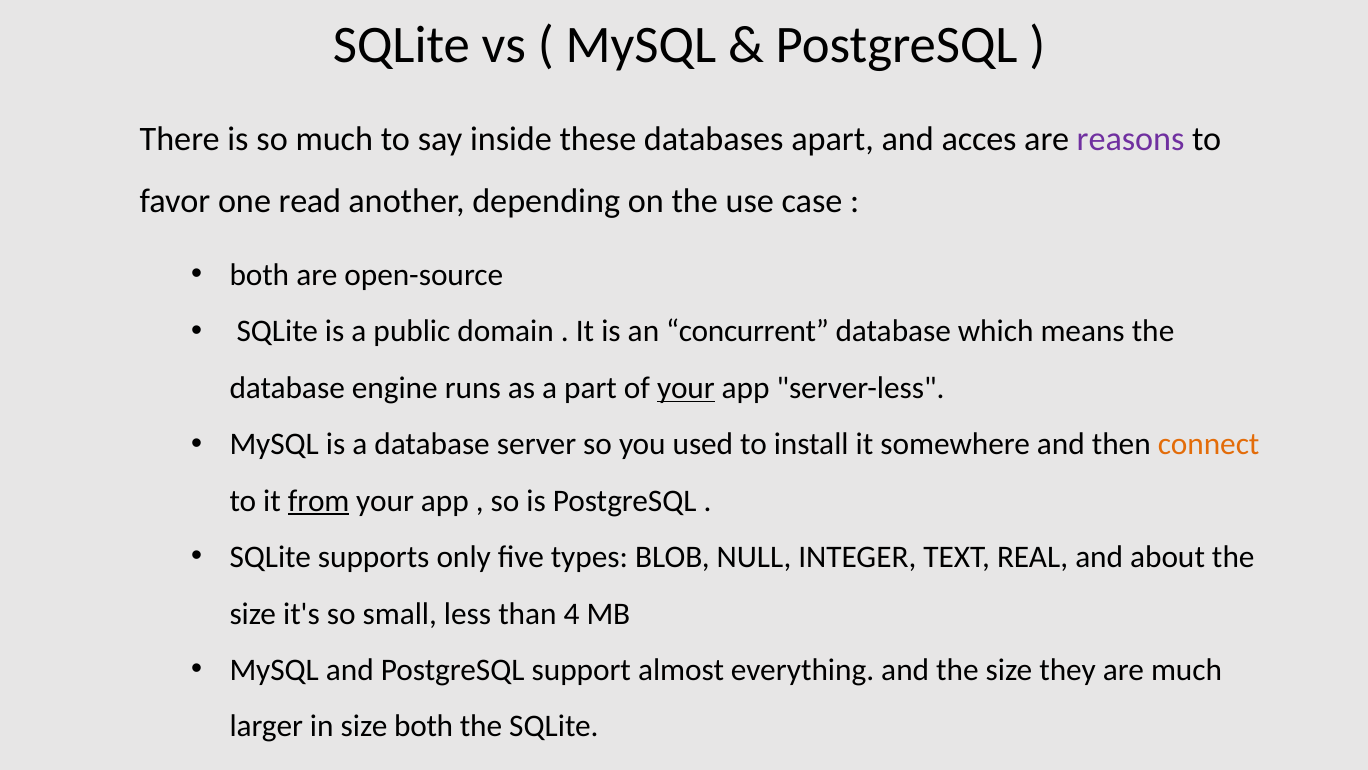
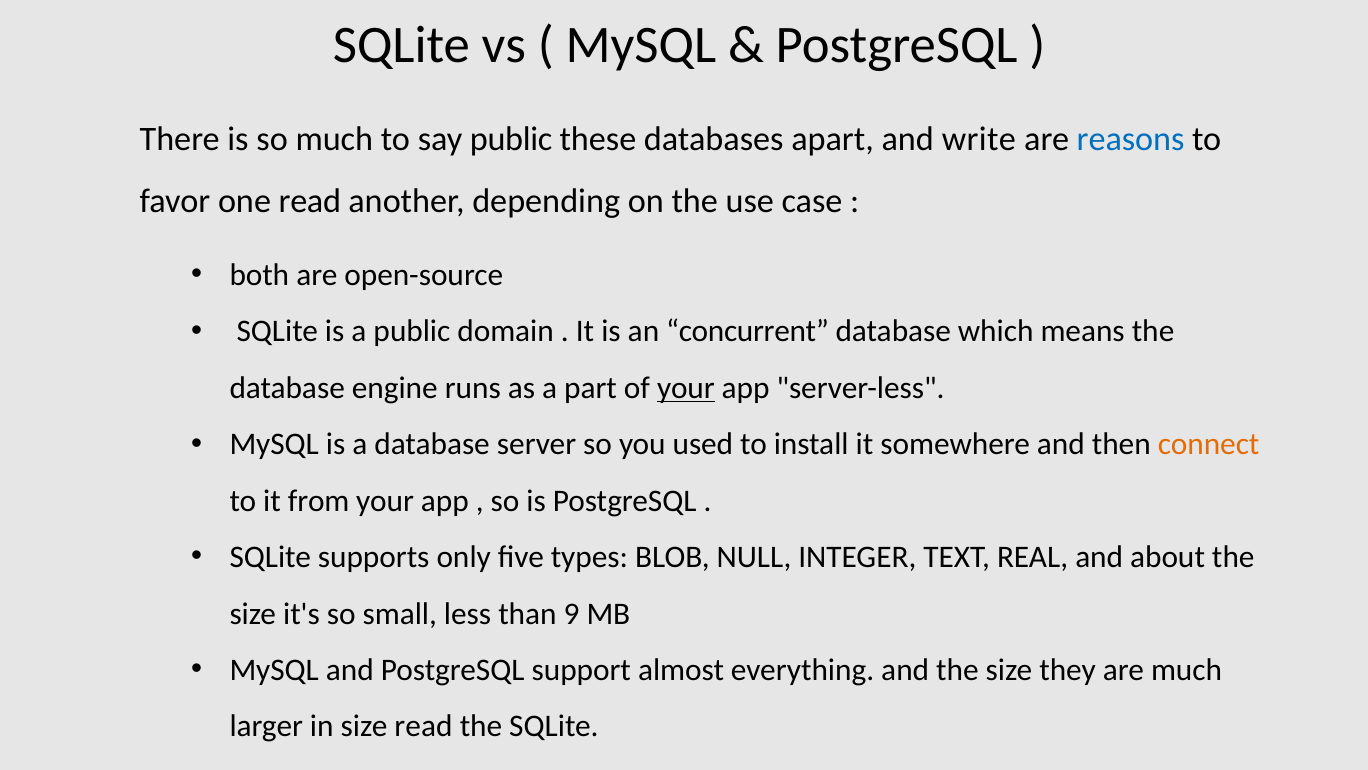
say inside: inside -> public (511, 139)
acces: acces -> write (979, 139)
reasons colour: purple -> blue (1131, 139)
from underline: present -> none (319, 501)
4: 4 -> 9 (571, 613)
size both: both -> read (423, 726)
